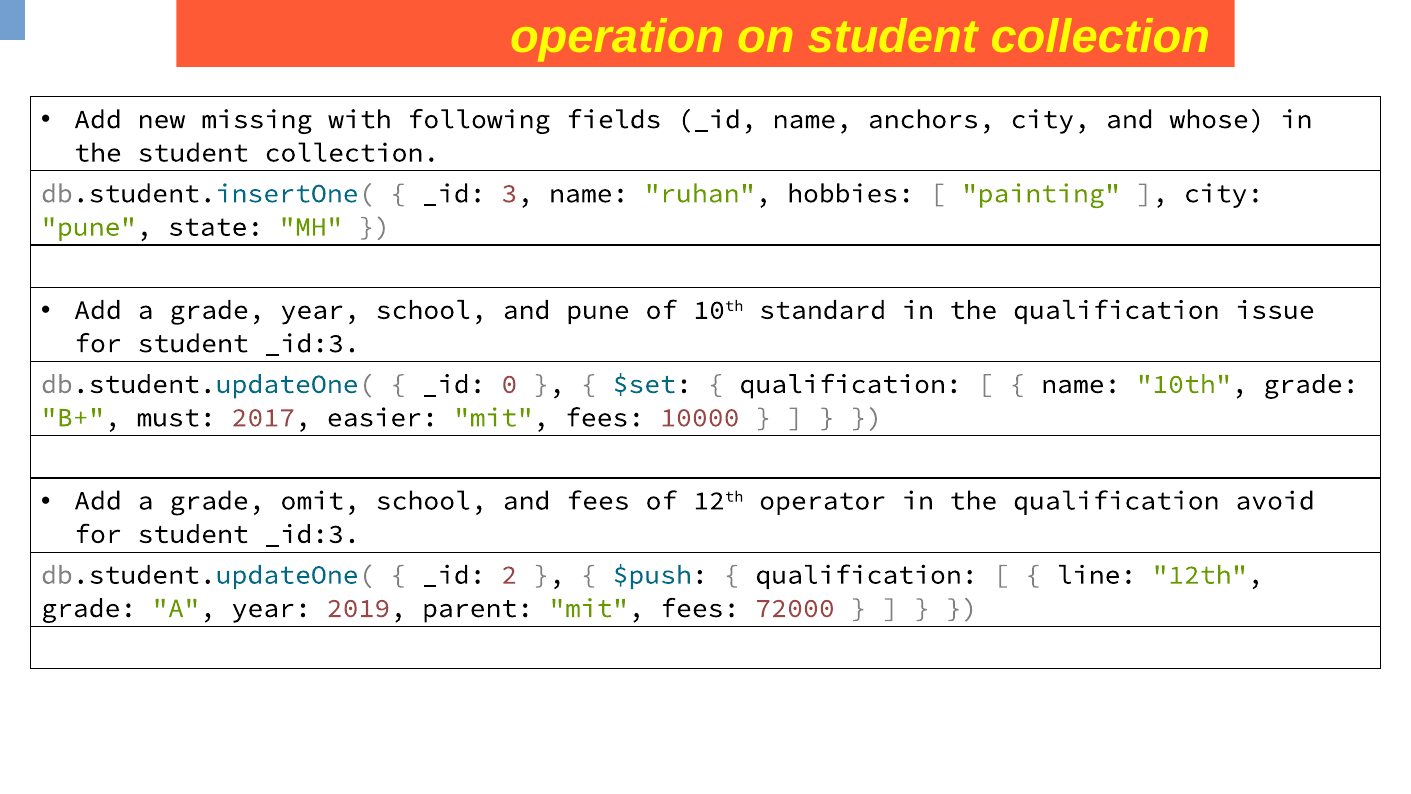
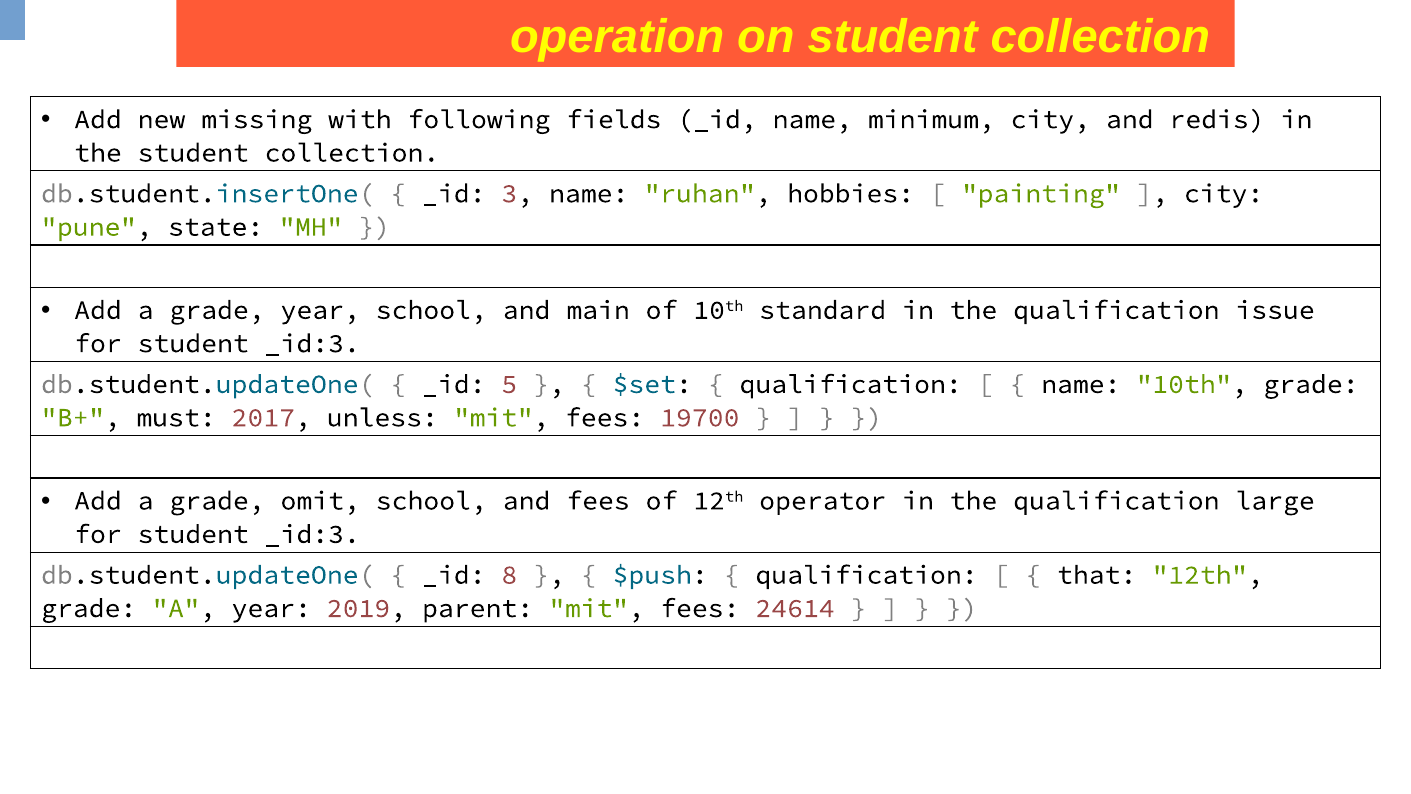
anchors: anchors -> minimum (931, 119)
whose: whose -> redis (1217, 119)
and pune: pune -> main (598, 310)
0: 0 -> 5 (509, 384)
easier: easier -> unless (382, 417)
10000: 10000 -> 19700 (700, 417)
avoid: avoid -> large (1275, 501)
2: 2 -> 8 (509, 575)
line: line -> that (1097, 575)
72000: 72000 -> 24614 (795, 608)
